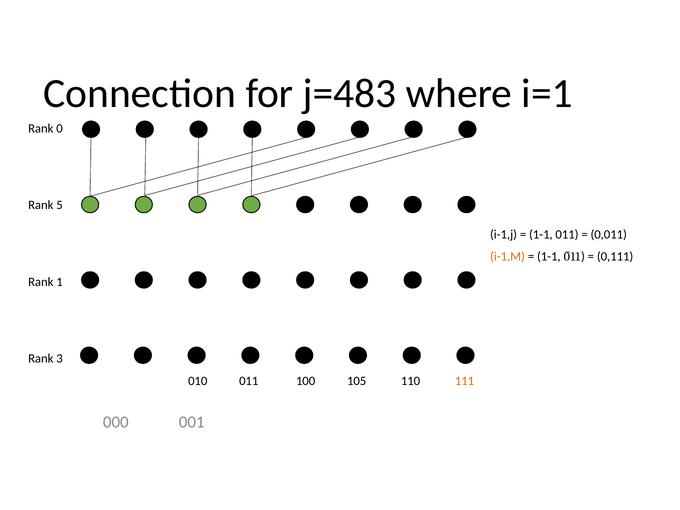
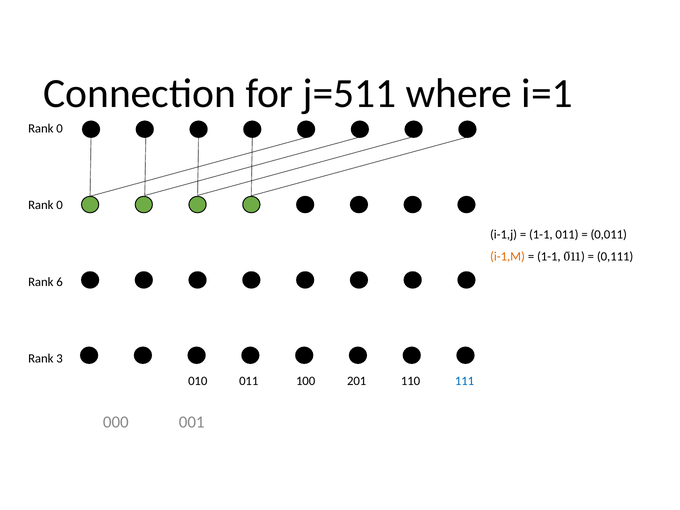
j=483: j=483 -> j=511 (350, 94)
5: 5 -> 0 (60, 205)
1: 1 -> 6 (60, 282)
105: 105 -> 201 (357, 381)
111 colour: orange -> blue (465, 381)
